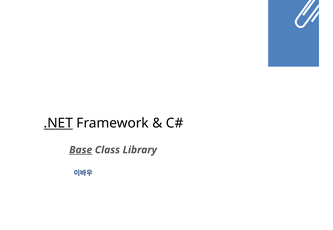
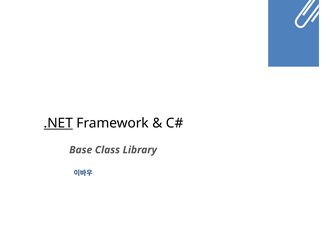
Base underline: present -> none (81, 150)
